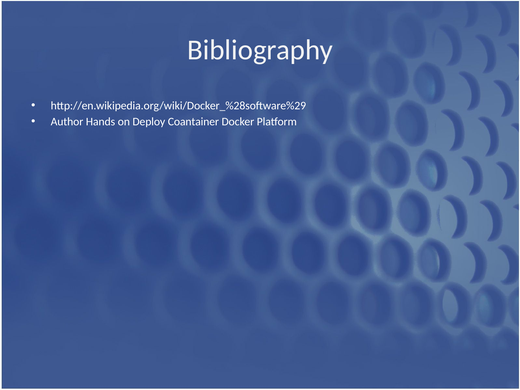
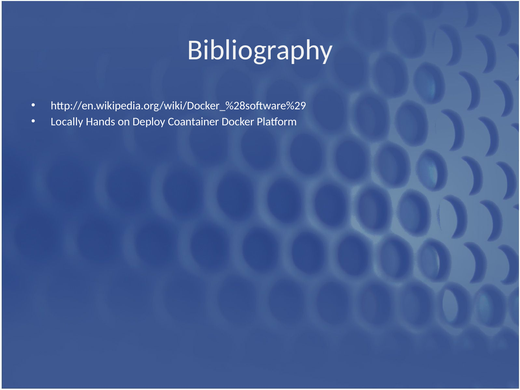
Author: Author -> Locally (67, 122)
